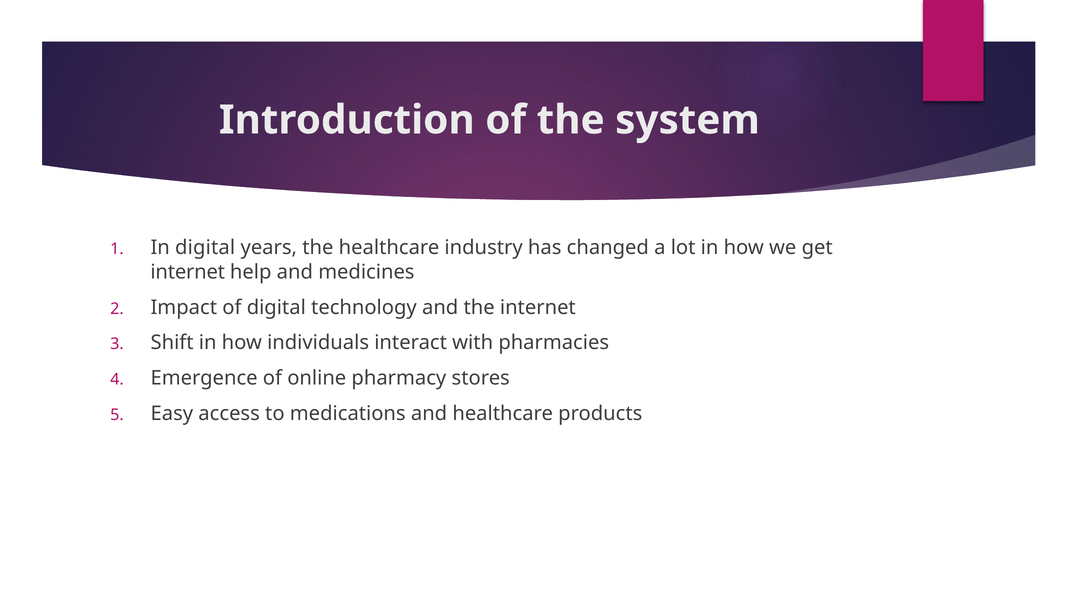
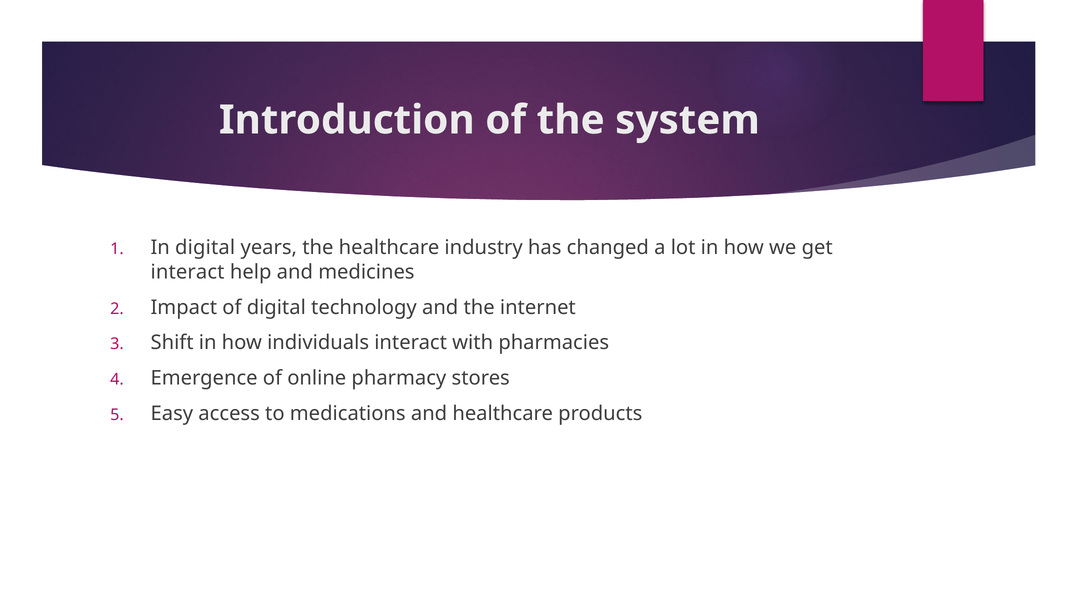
internet: internet -> interact (188, 272)
